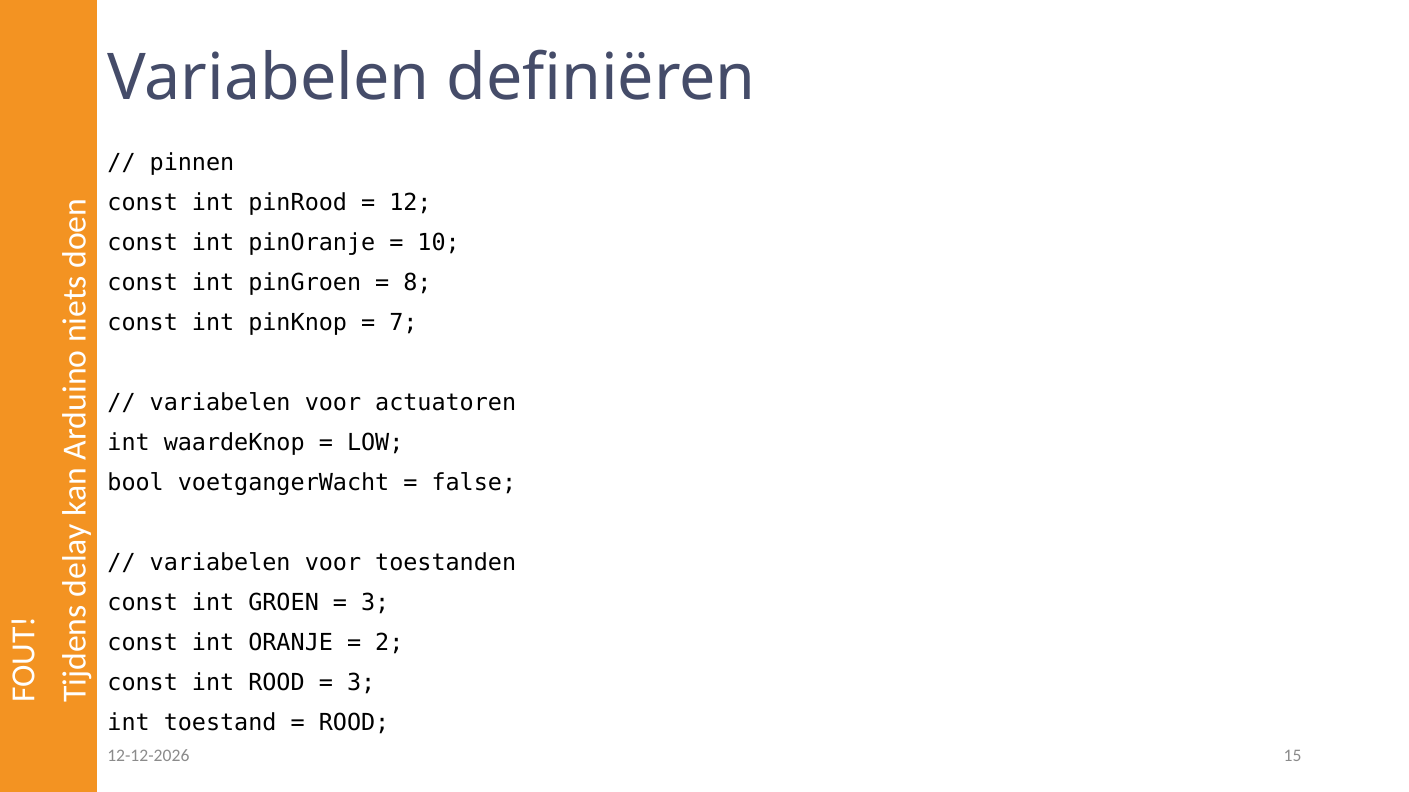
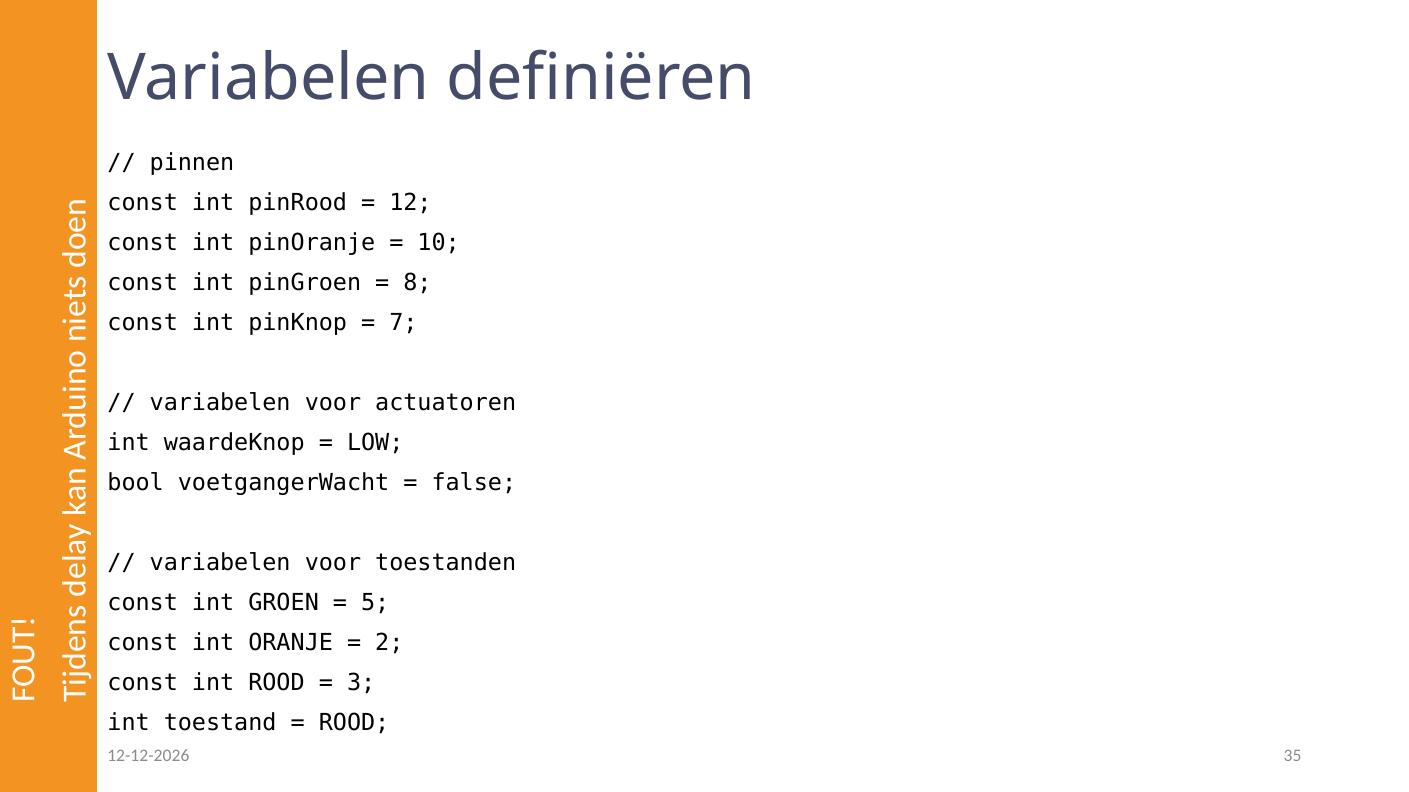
3: 3 -> 5 (375, 603)
15: 15 -> 35 (1293, 757)
